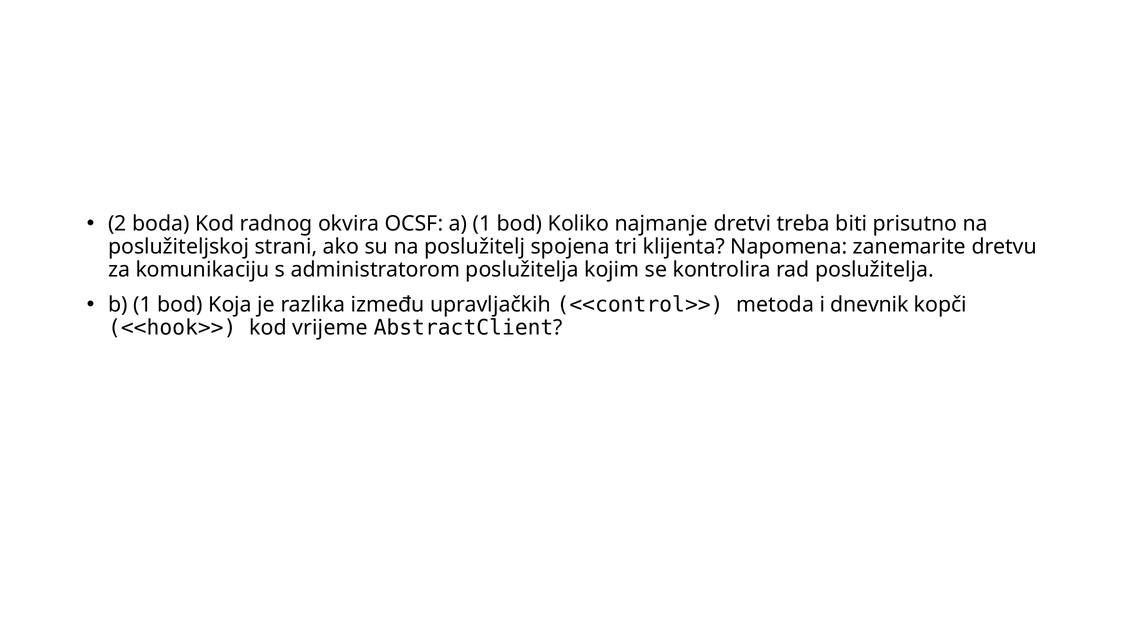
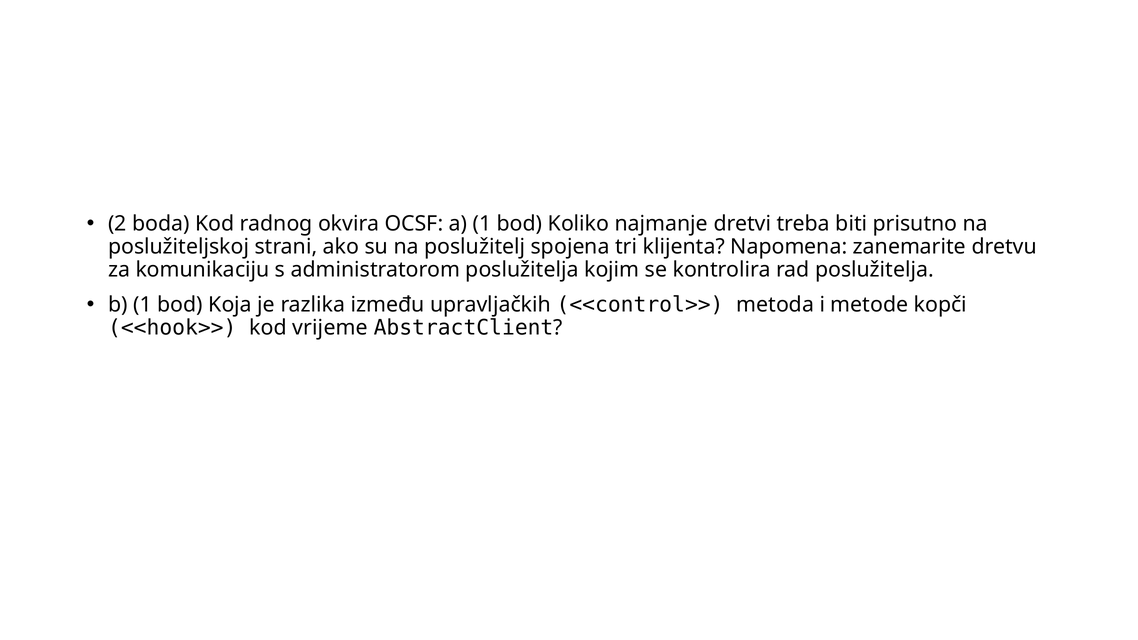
dnevnik: dnevnik -> metode (869, 305)
